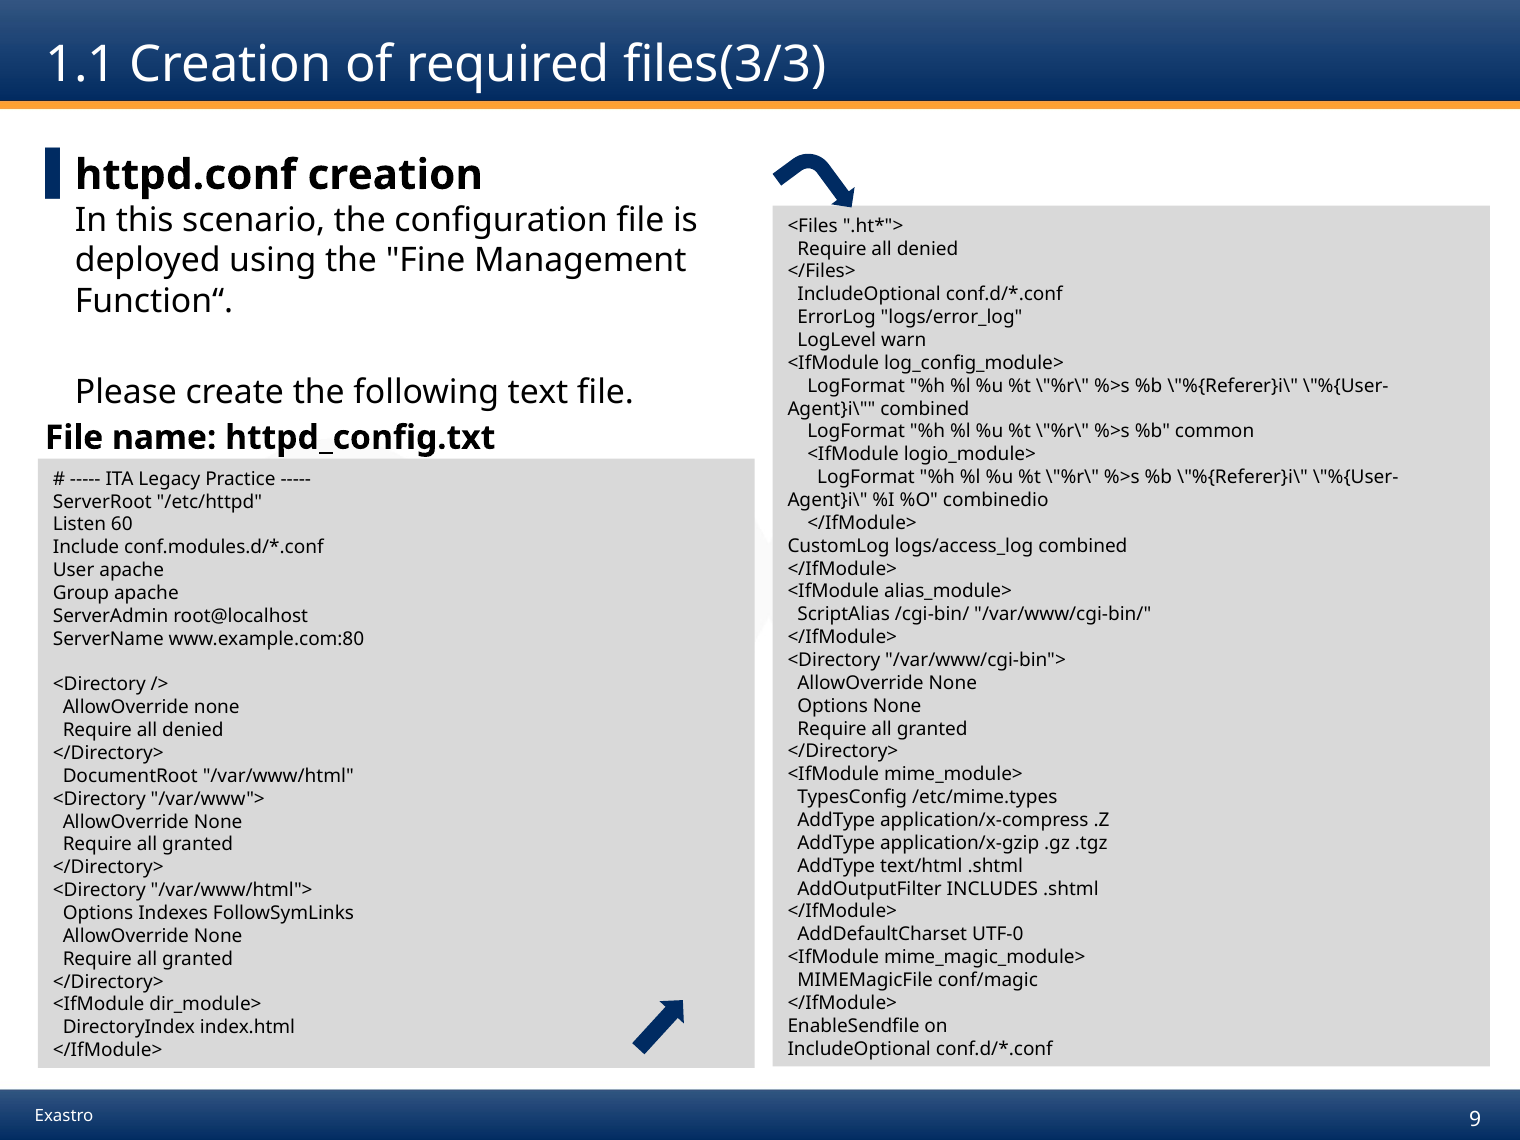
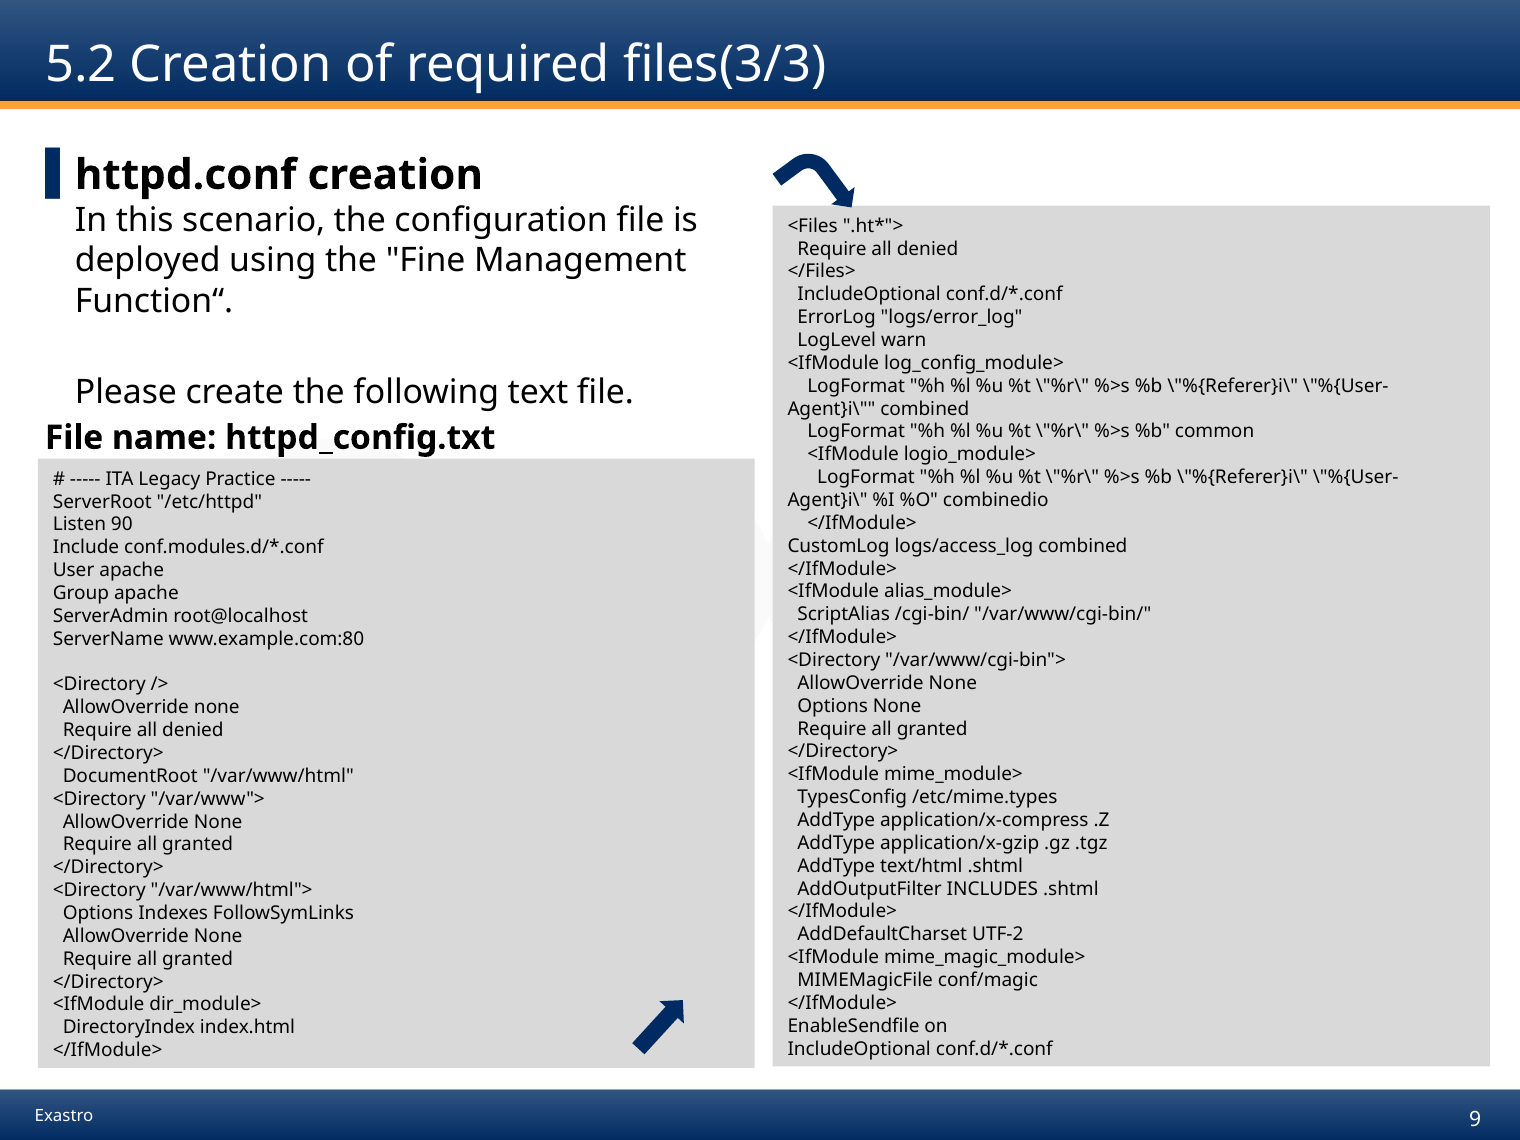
1.1: 1.1 -> 5.2 (81, 65)
60: 60 -> 90 (122, 525)
UTF-0: UTF-0 -> UTF-2 (998, 935)
